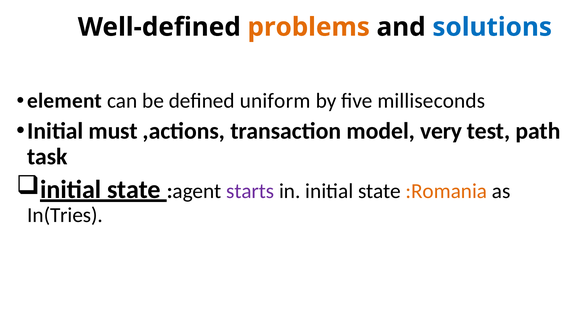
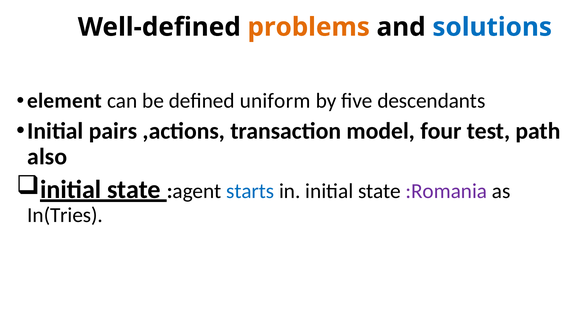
milliseconds: milliseconds -> descendants (431, 101)
must: must -> pairs (113, 131)
very: very -> four (441, 131)
task: task -> also (47, 157)
starts colour: purple -> blue (250, 191)
:Romania colour: orange -> purple (446, 191)
